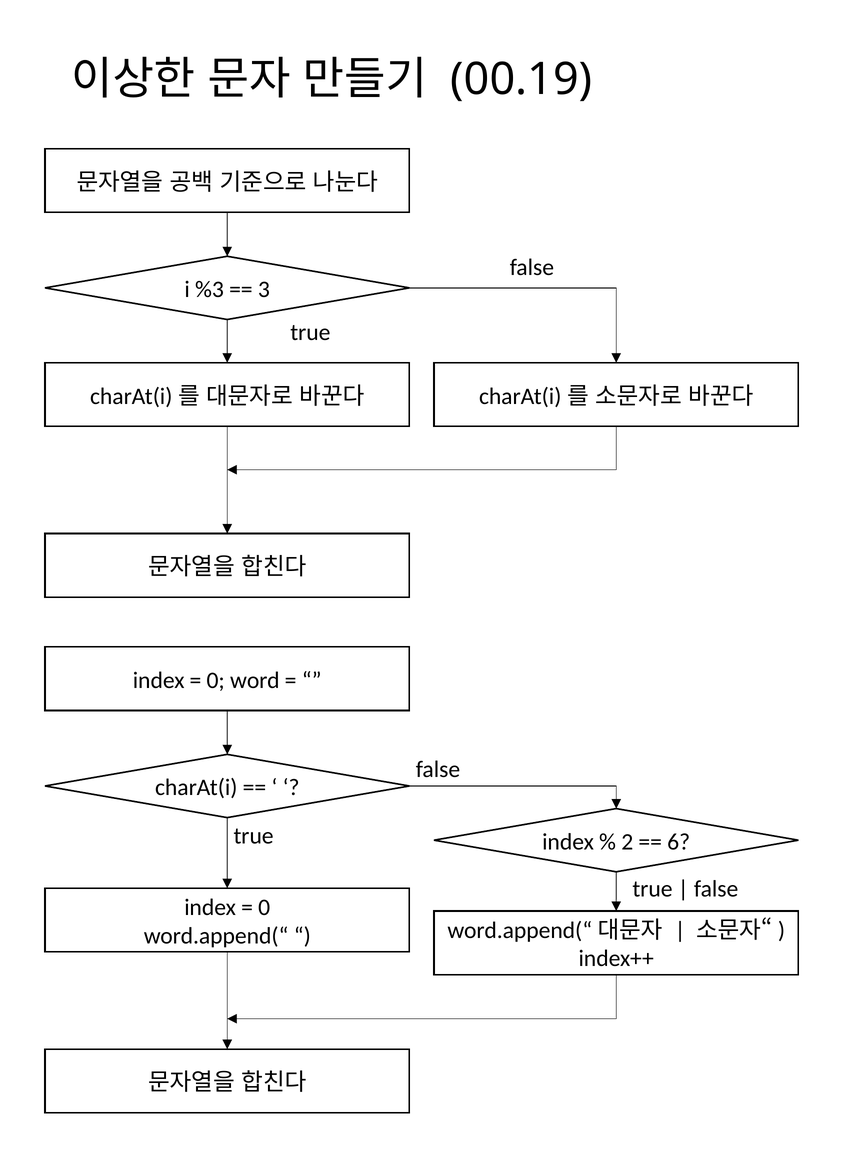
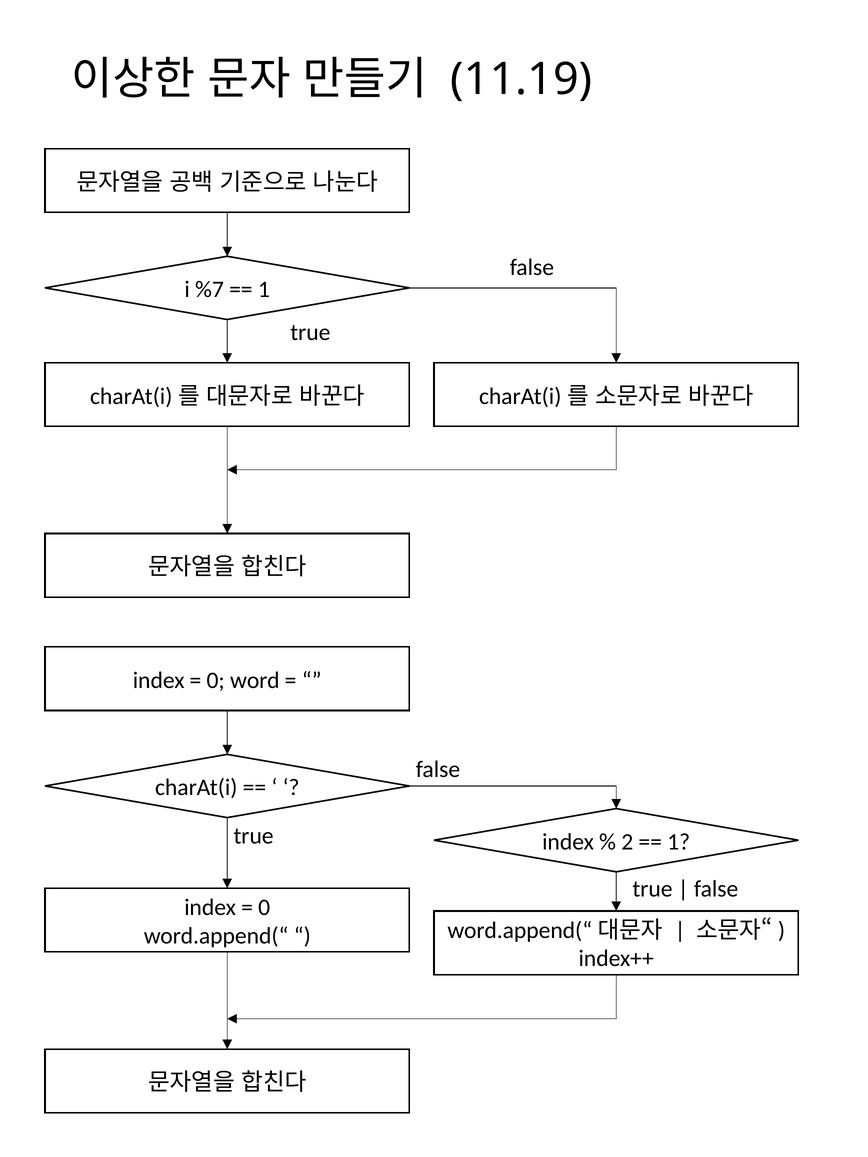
00.19: 00.19 -> 11.19 (521, 79)
%3: %3 -> %7 (209, 290)
3: 3 -> 1 (264, 290)
6: 6 -> 1 (679, 842)
